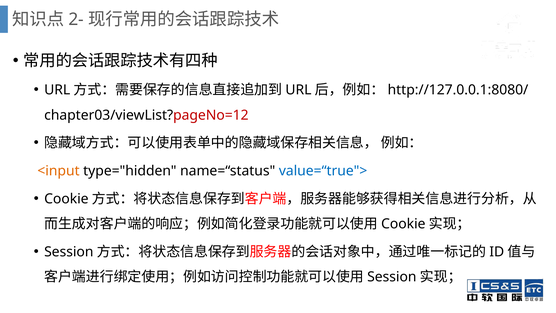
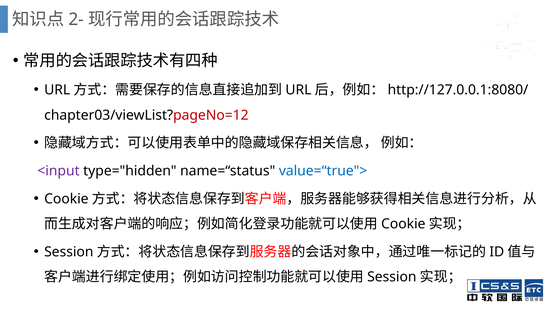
<input colour: orange -> purple (58, 171)
